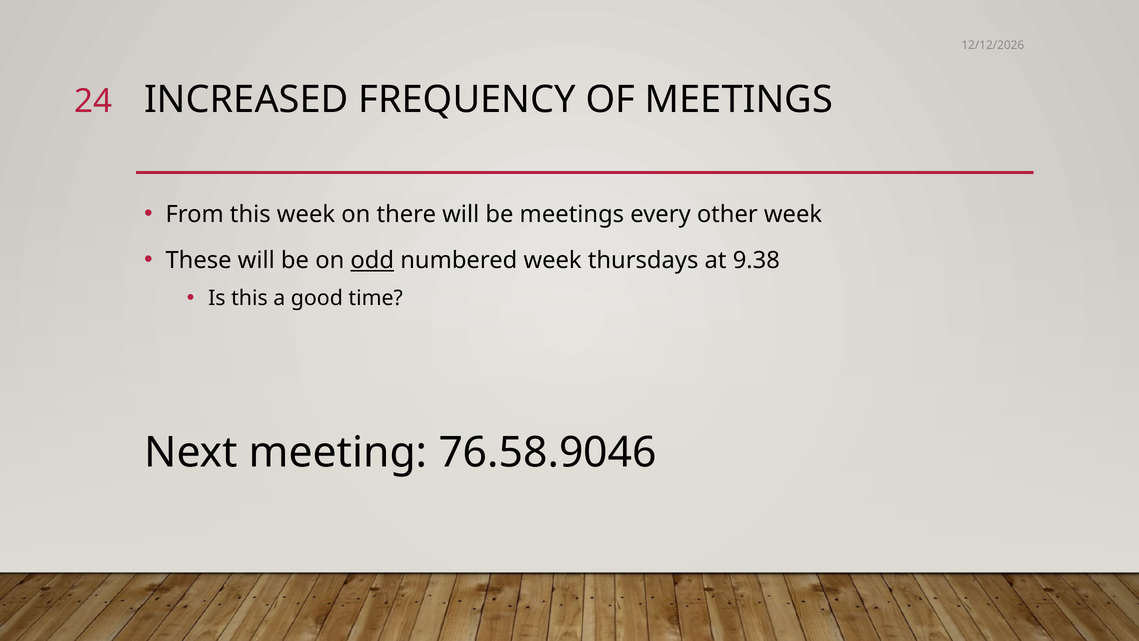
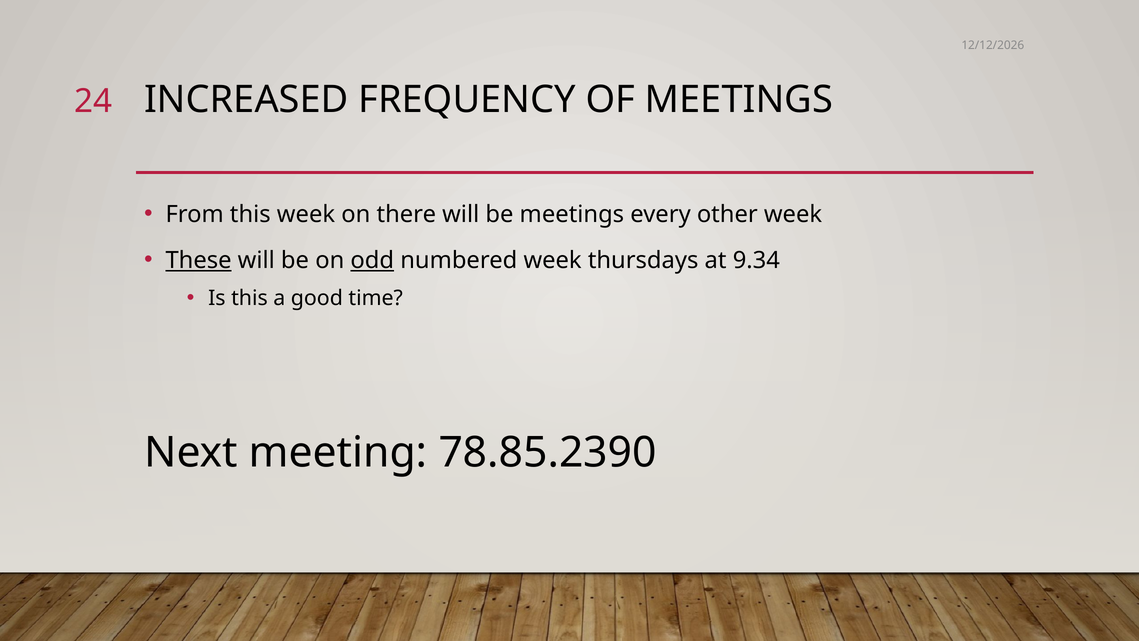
These underline: none -> present (199, 260)
9.38: 9.38 -> 9.34 (756, 260)
76.58.9046: 76.58.9046 -> 78.85.2390 (548, 452)
